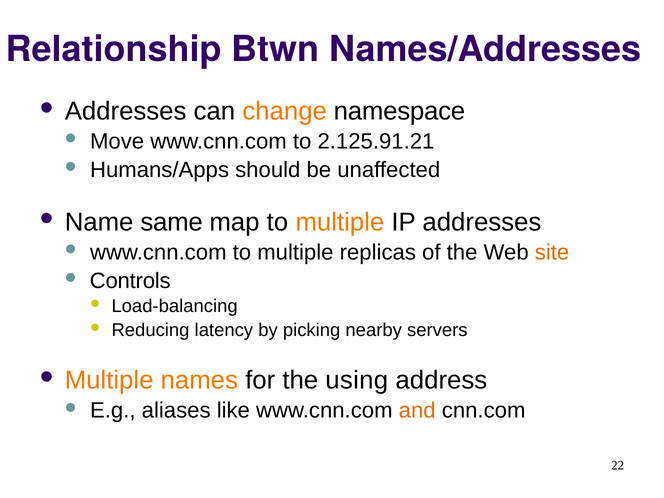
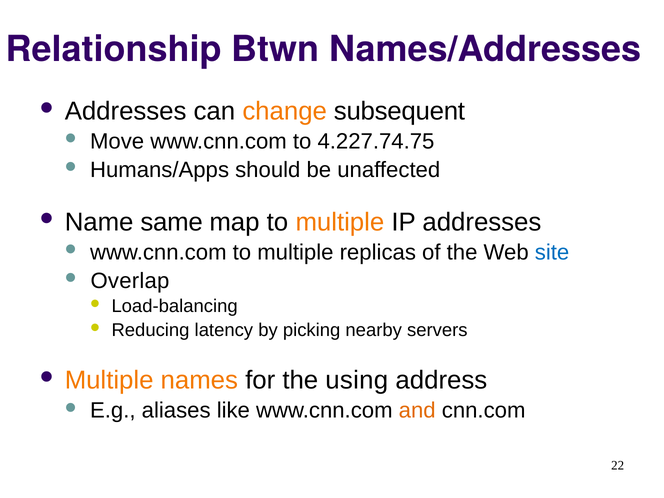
namespace: namespace -> subsequent (399, 111)
2.125.91.21: 2.125.91.21 -> 4.227.74.75 (376, 142)
site colour: orange -> blue (552, 252)
Controls: Controls -> Overlap (130, 281)
